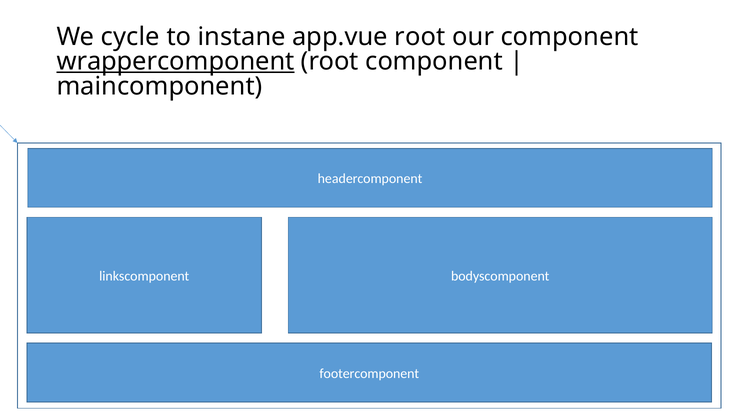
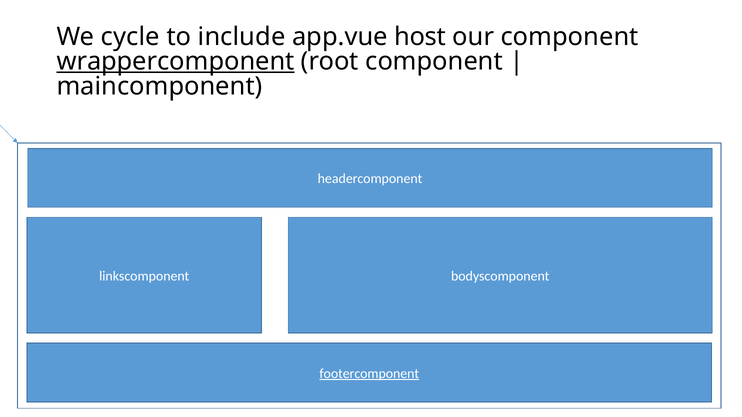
instane: instane -> include (242, 37)
app.vue root: root -> host (420, 37)
footercomponent underline: none -> present (369, 374)
